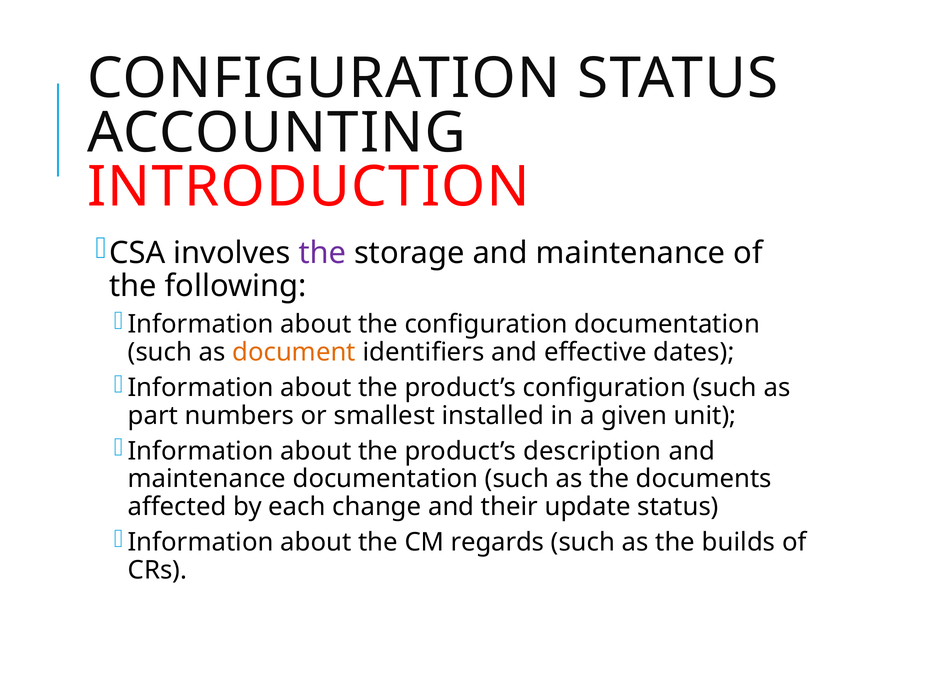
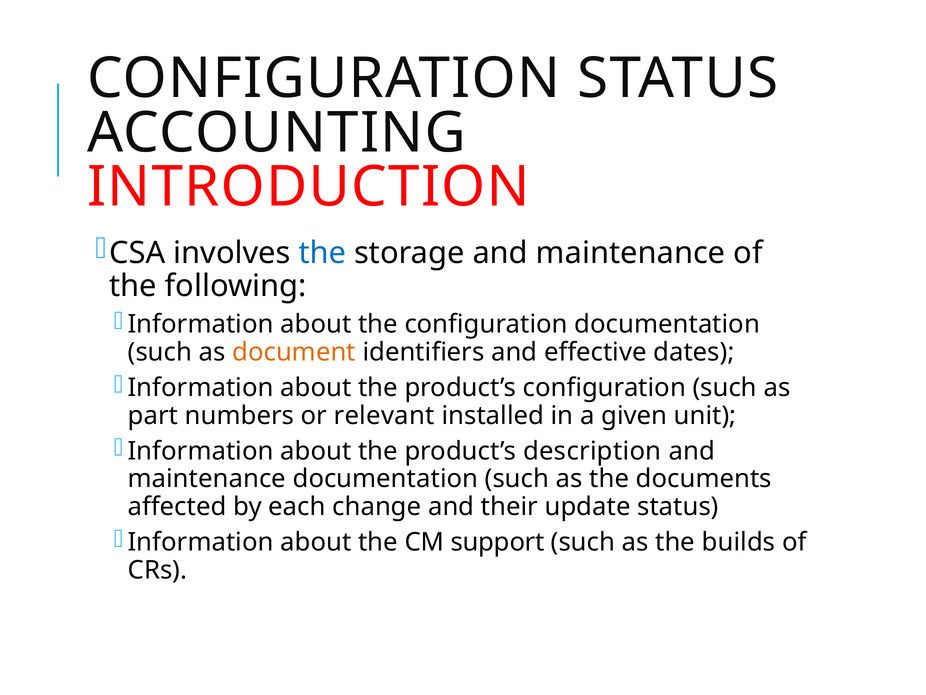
the colour: purple -> blue (322, 253)
smallest: smallest -> relevant (384, 415)
regards: regards -> support (498, 542)
